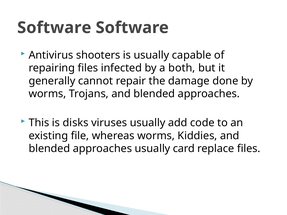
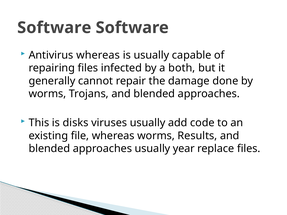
Antivirus shooters: shooters -> whereas (98, 55)
Kiddies: Kiddies -> Results (197, 136)
card: card -> year (184, 149)
